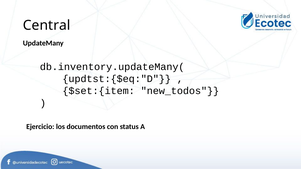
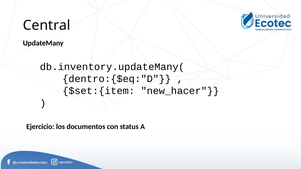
updtst:{$eq:"D: updtst:{$eq:"D -> dentro:{$eq:"D (117, 79)
new_todos: new_todos -> new_hacer (180, 91)
